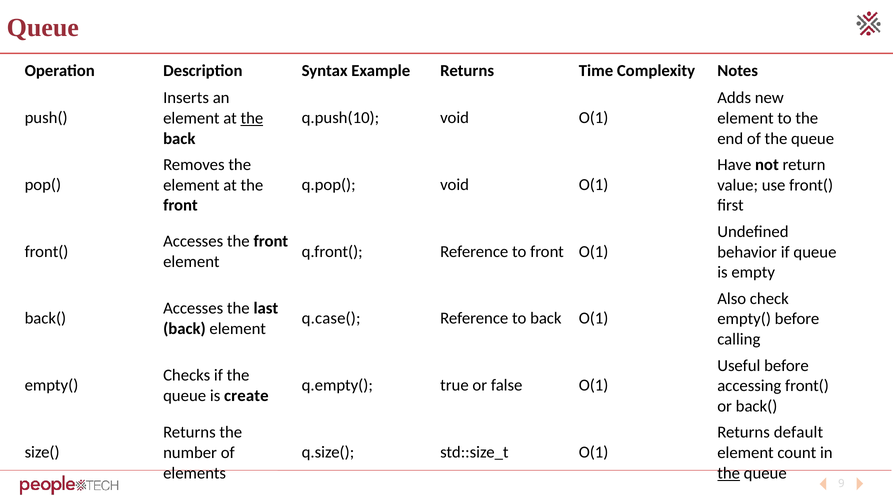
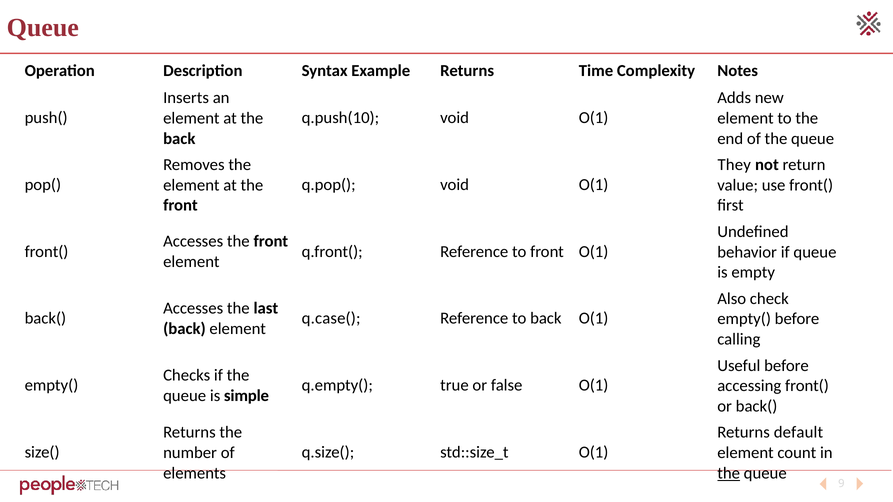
the underline: present -> none (252, 118)
Have: Have -> They (734, 165)
create: create -> simple (247, 396)
